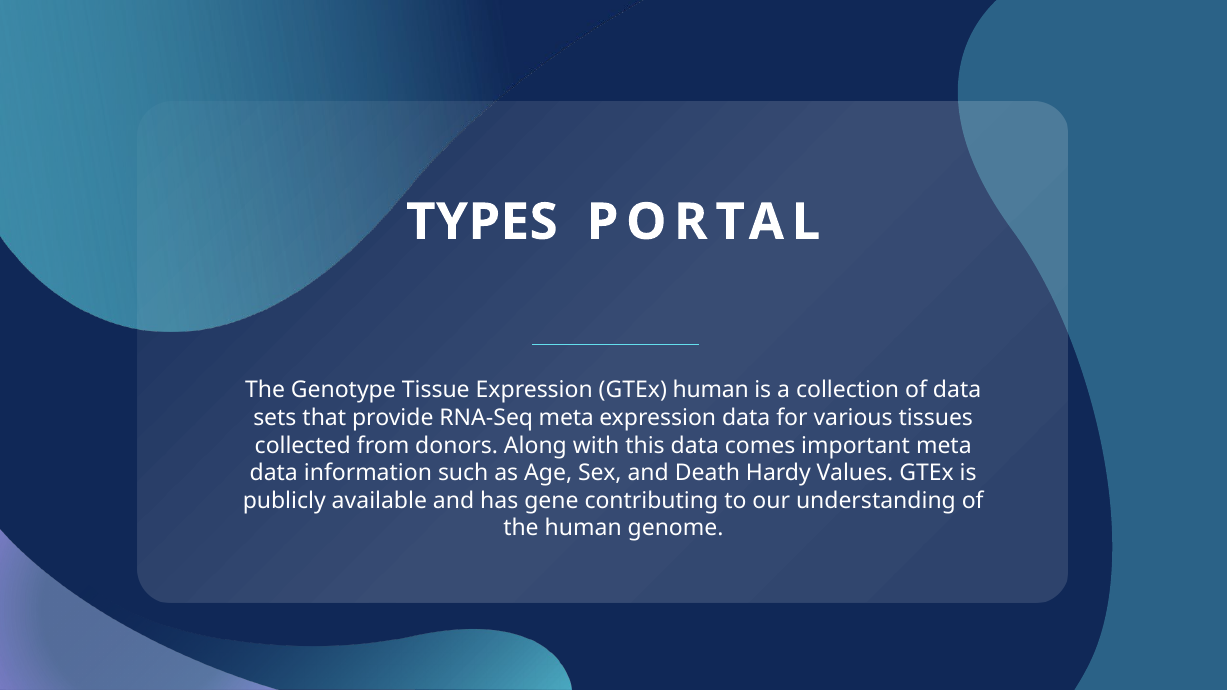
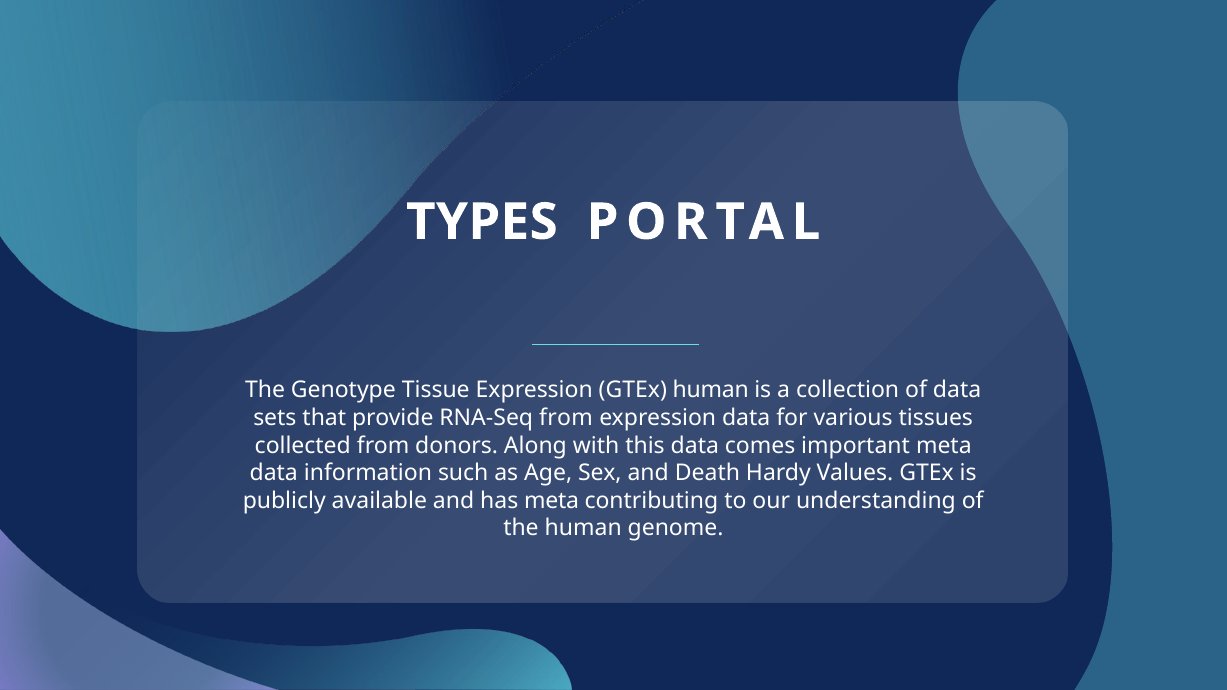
RNA-Seq meta: meta -> from (566, 418)
has gene: gene -> meta (552, 501)
